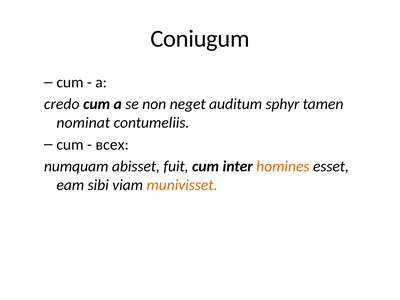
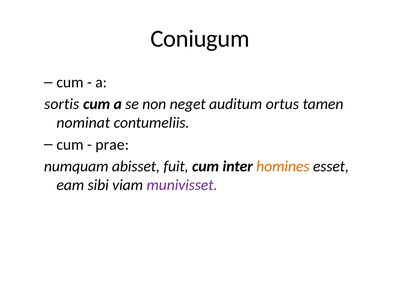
credo: credo -> sortis (62, 104)
sphyr: sphyr -> ortus (282, 104)
всех: всех -> prae (112, 145)
munivisset colour: orange -> purple (182, 185)
